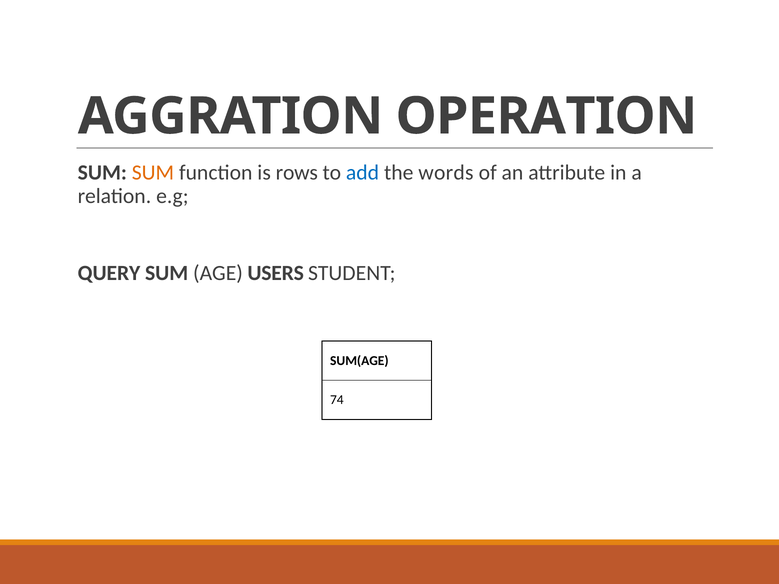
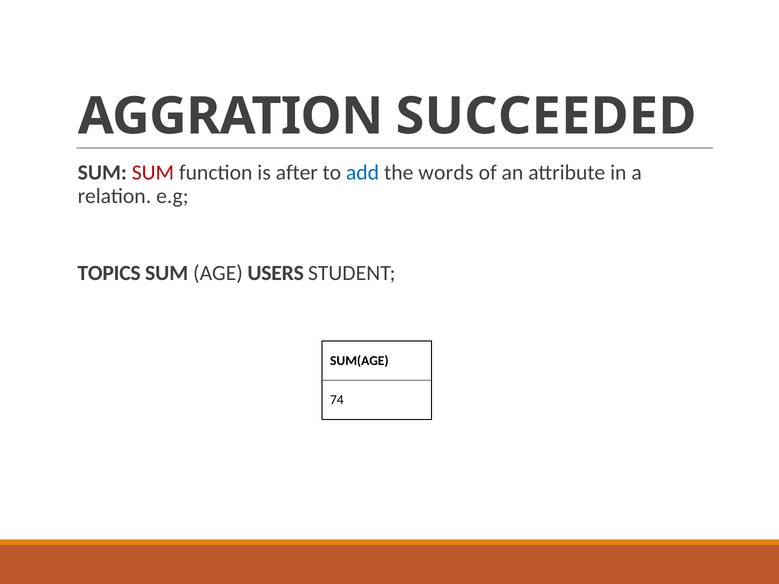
OPERATION: OPERATION -> SUCCEEDED (546, 116)
SUM colour: orange -> red (153, 173)
rows: rows -> after (297, 173)
QUERY: QUERY -> TOPICS (109, 273)
